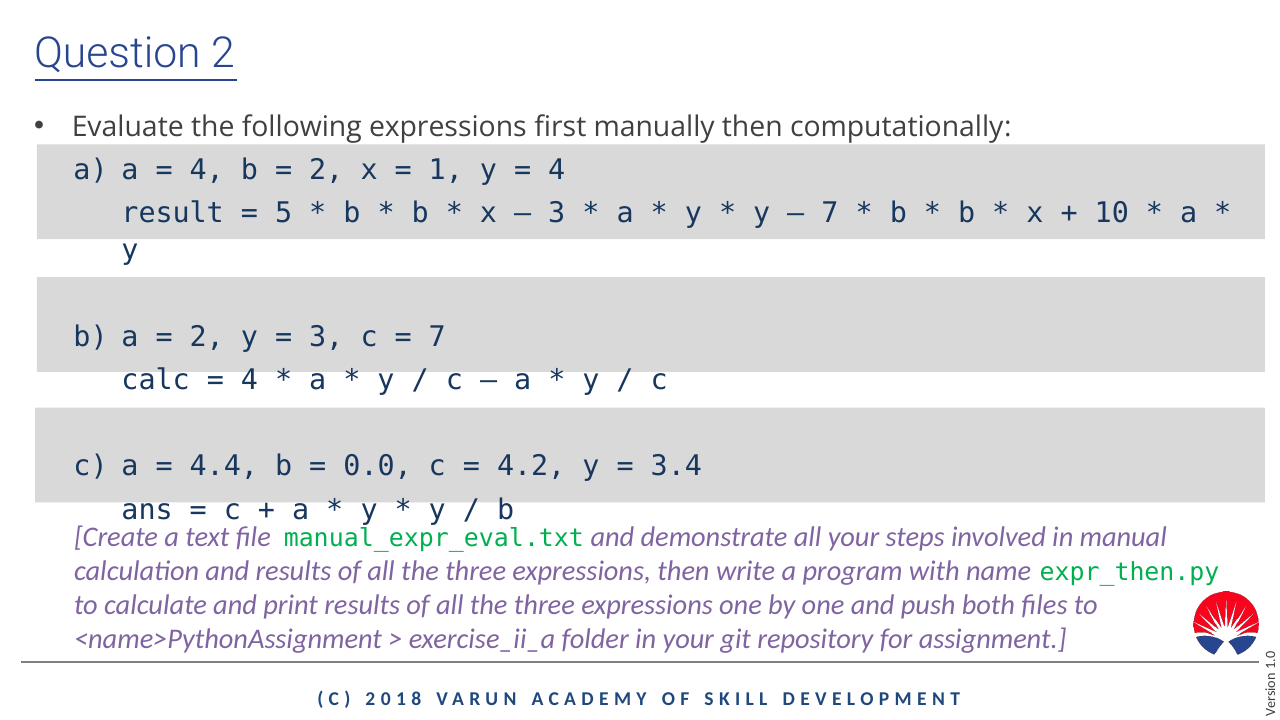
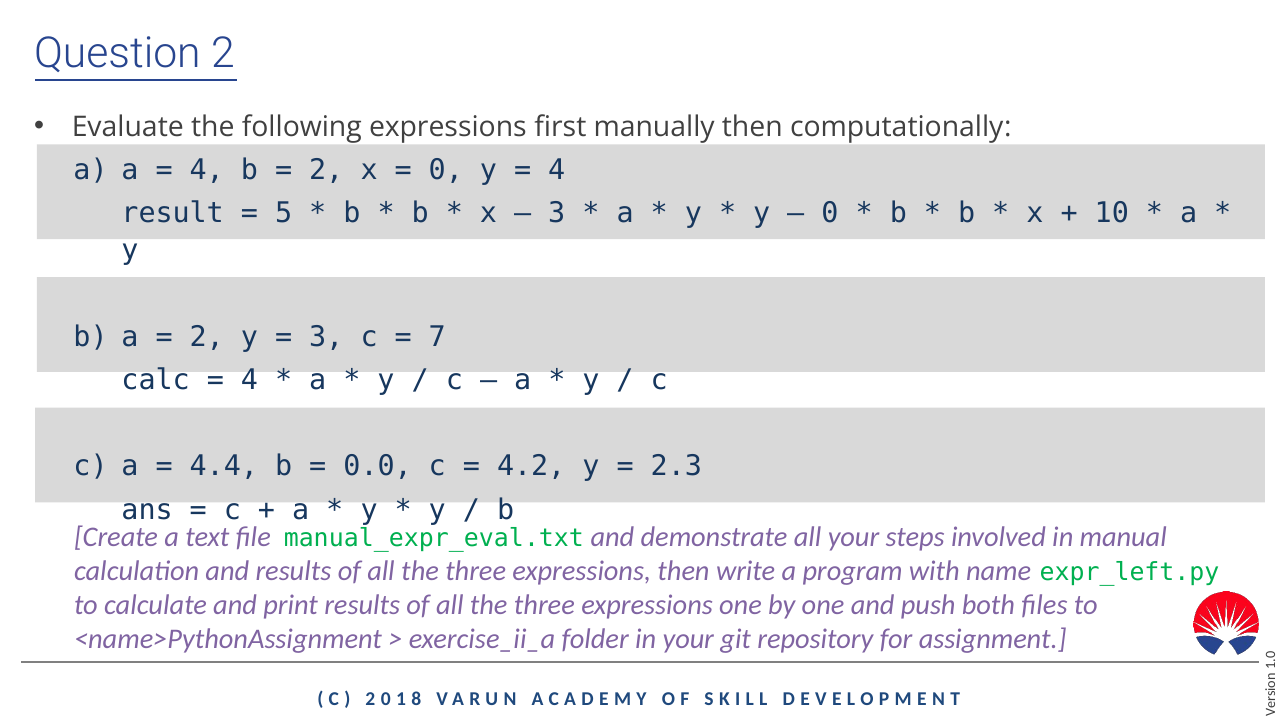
1: 1 -> 0 (446, 170)
7: 7 -> 0 (830, 213)
3.4: 3.4 -> 2.3 (676, 467)
expr_then.py: expr_then.py -> expr_left.py (1129, 572)
